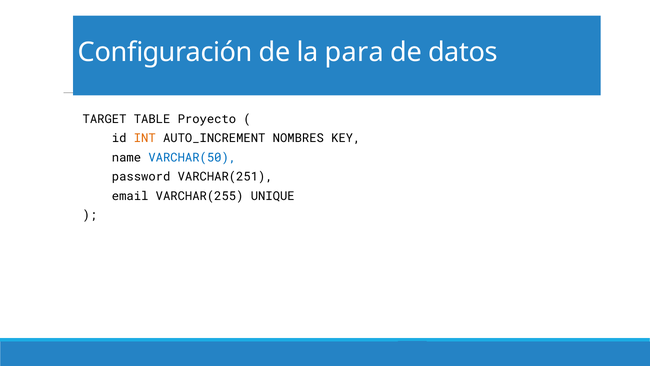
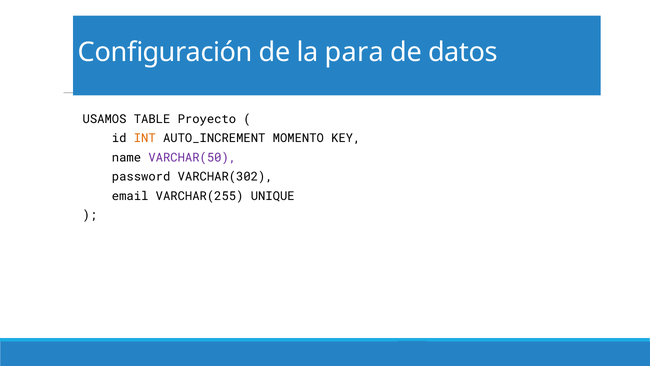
TARGET: TARGET -> USAMOS (105, 119)
NOMBRES: NOMBRES -> MOMENTO (298, 138)
VARCHAR(50 colour: blue -> purple (192, 157)
VARCHAR(251: VARCHAR(251 -> VARCHAR(302 (225, 177)
